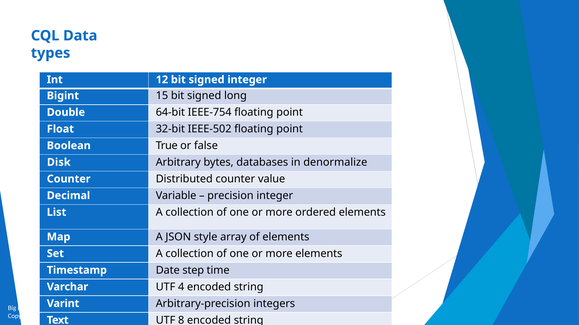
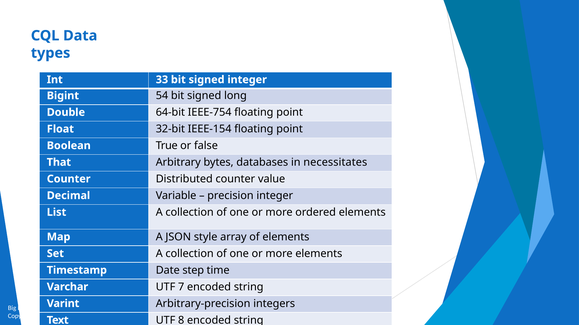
12: 12 -> 33 (162, 80)
15: 15 -> 54 (162, 96)
IEEE-502: IEEE-502 -> IEEE-154 (210, 129)
Disk: Disk -> That (59, 163)
denormalize: denormalize -> necessitates (335, 163)
4: 4 -> 7 (181, 287)
